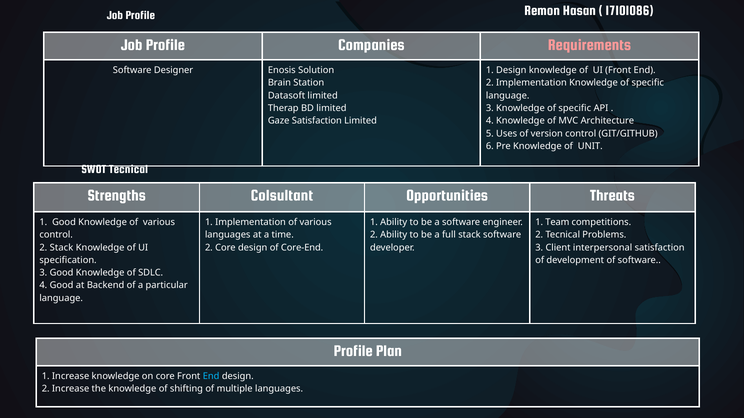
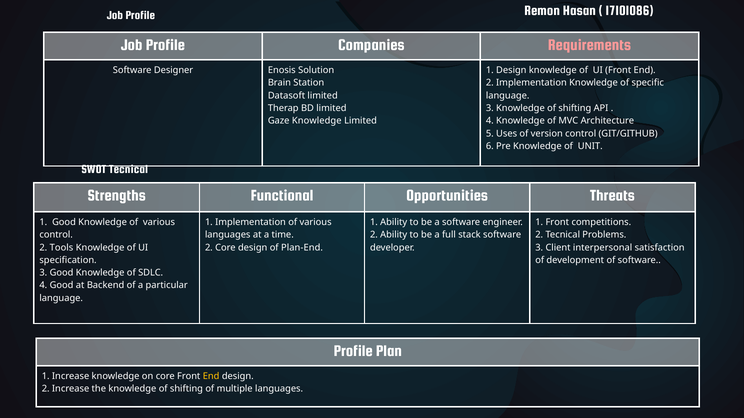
3 Knowledge of specific: specific -> shifting (575, 108)
Gaze Satisfaction: Satisfaction -> Knowledge (317, 121)
Colsultant: Colsultant -> Functional (282, 196)
1 Team: Team -> Front (557, 222)
2 Stack: Stack -> Tools (61, 248)
Core-End: Core-End -> Plan-End (302, 248)
End colour: light blue -> yellow (211, 377)
